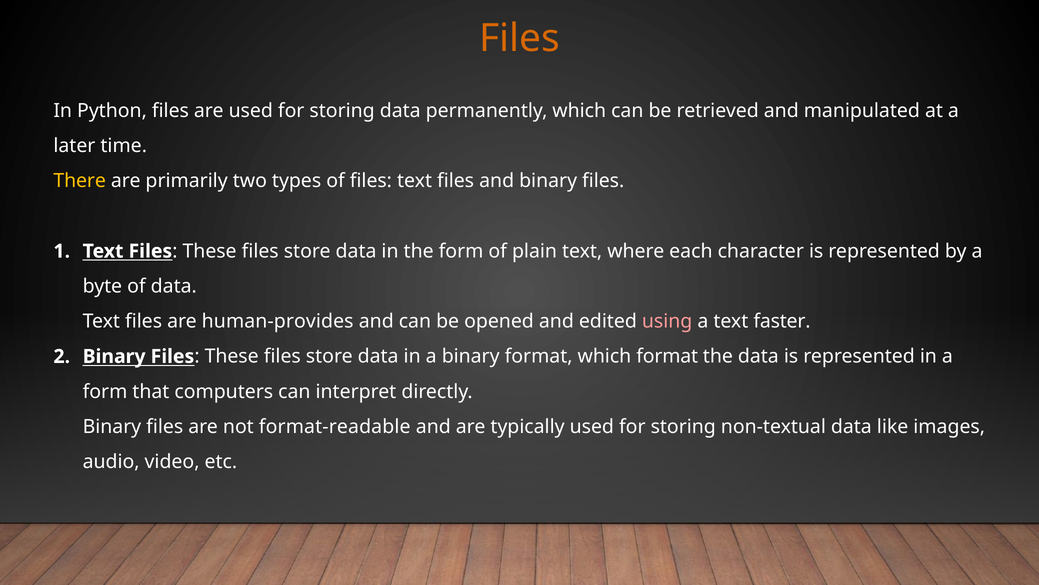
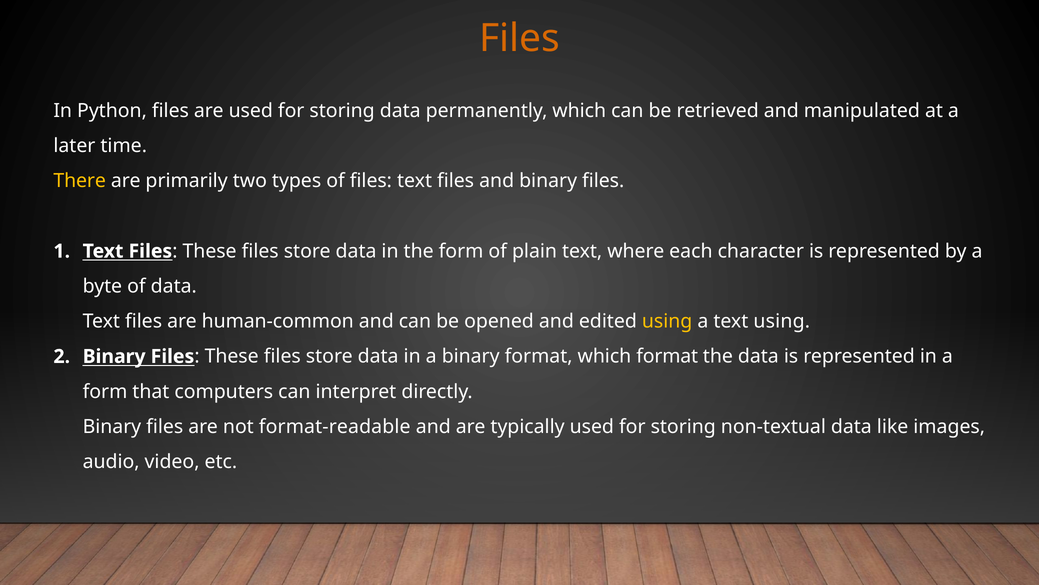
human-provides: human-provides -> human-common (278, 321)
using colour: pink -> yellow (667, 321)
text faster: faster -> using (782, 321)
